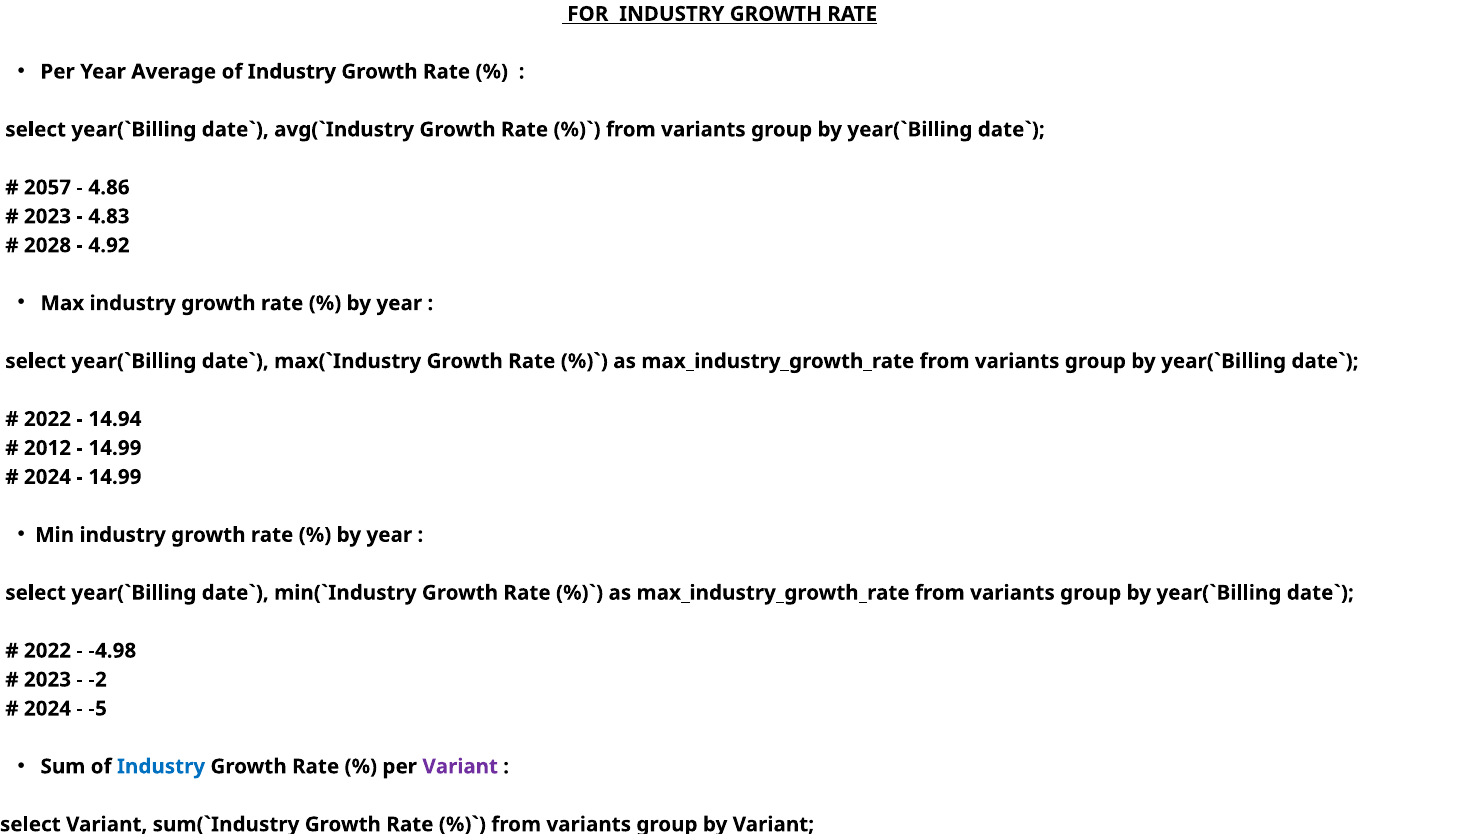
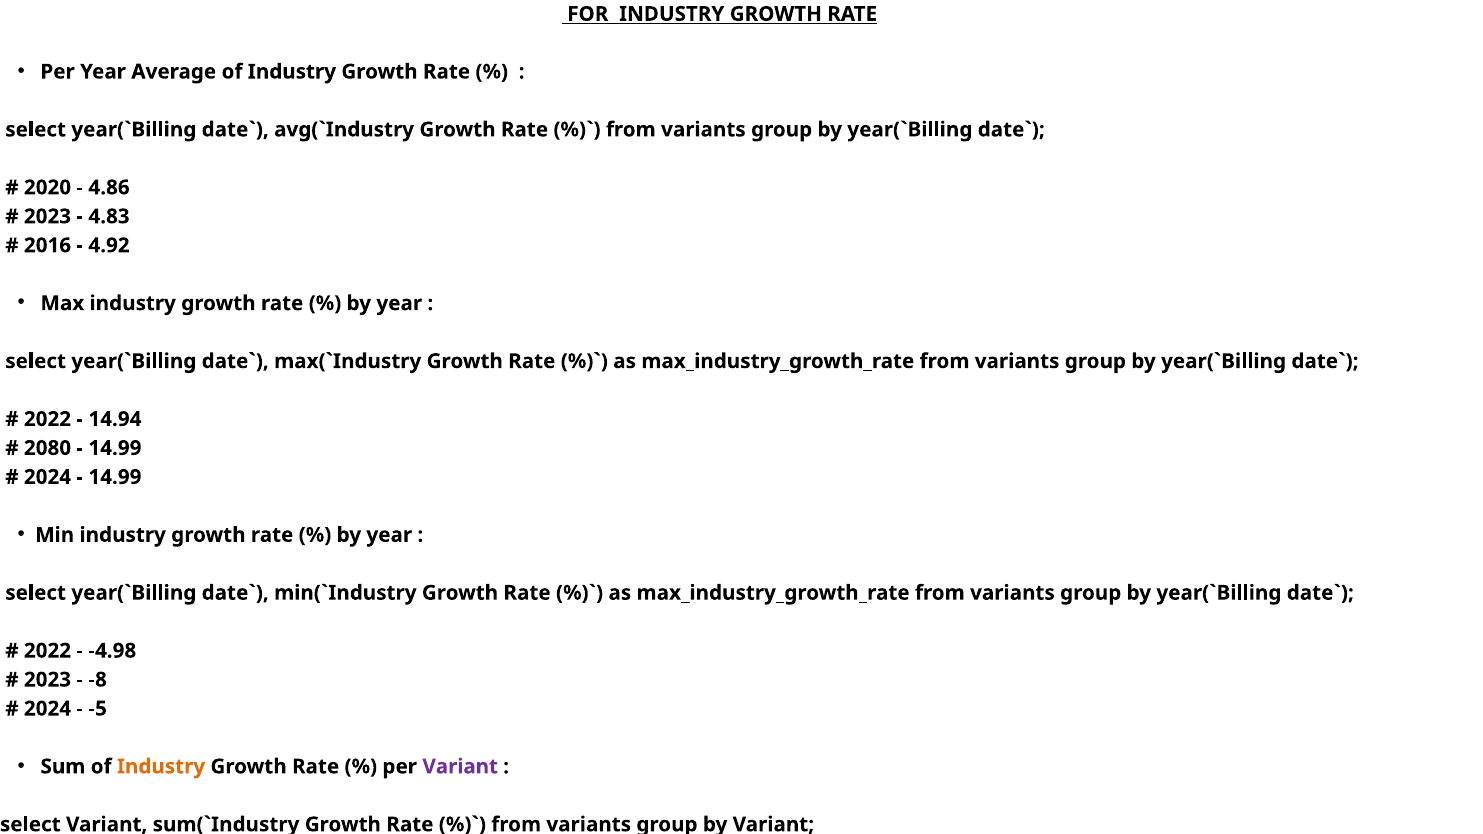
2057: 2057 -> 2020 (48, 188)
2028: 2028 -> 2016 (48, 245)
2012: 2012 -> 2080 (48, 448)
-2: -2 -> -8 (98, 680)
Industry colour: blue -> orange (161, 767)
